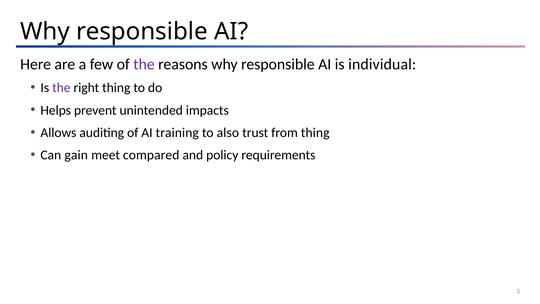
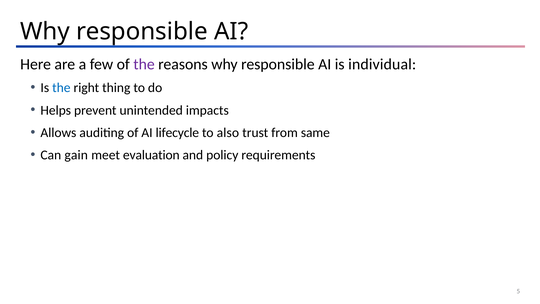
the colour: purple -> blue (61, 88)
training: training -> lifecycle (177, 133)
from thing: thing -> same (315, 133)
compared: compared -> evaluation (151, 155)
